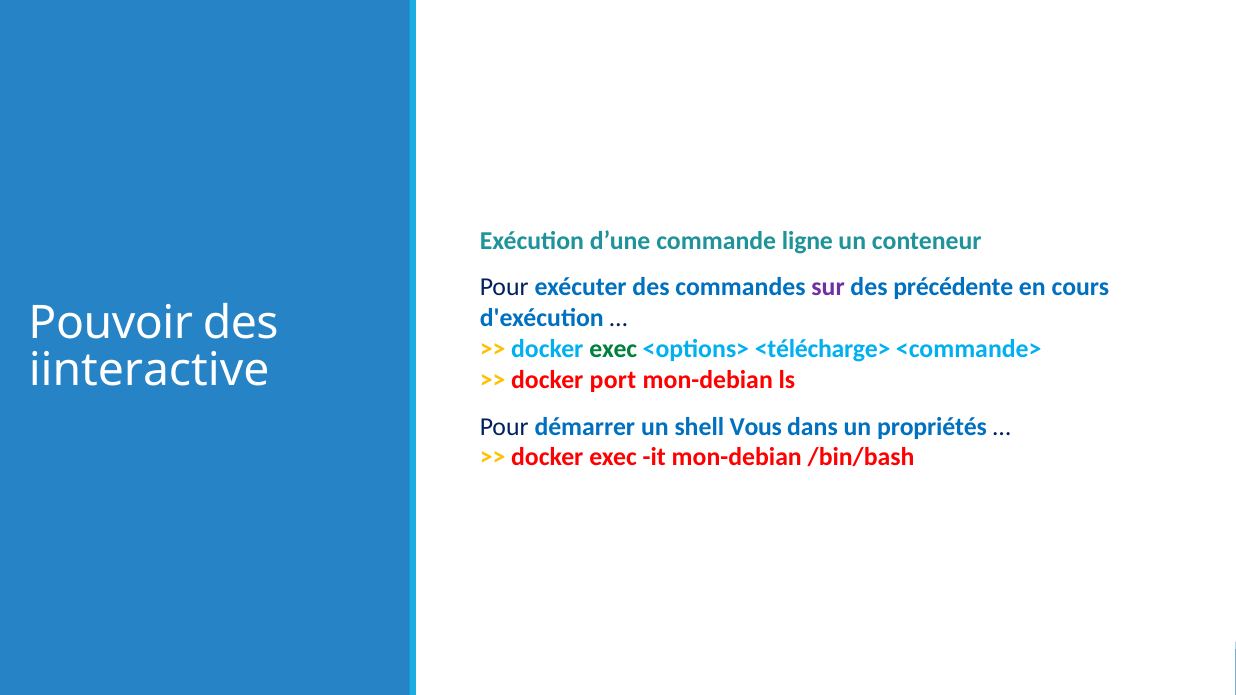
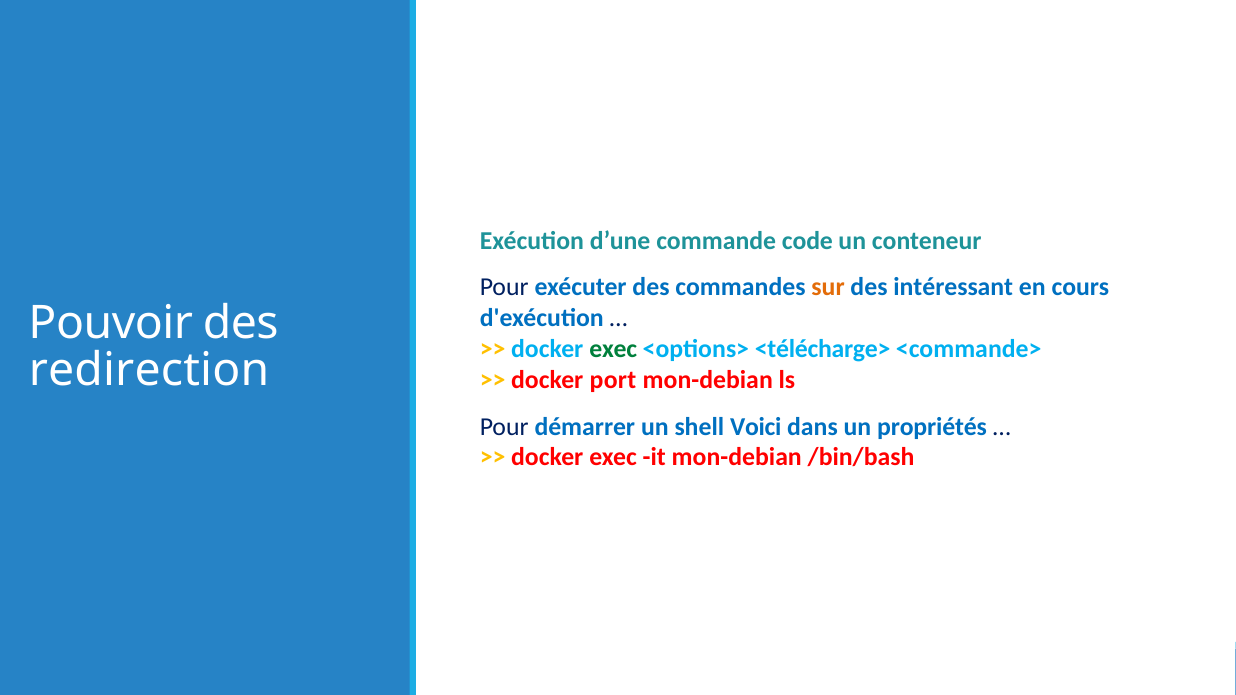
ligne: ligne -> code (807, 241)
sur colour: purple -> orange (828, 288)
précédente: précédente -> intéressant (953, 288)
iinteractive: iinteractive -> redirection (149, 370)
Vous: Vous -> Voici (756, 427)
